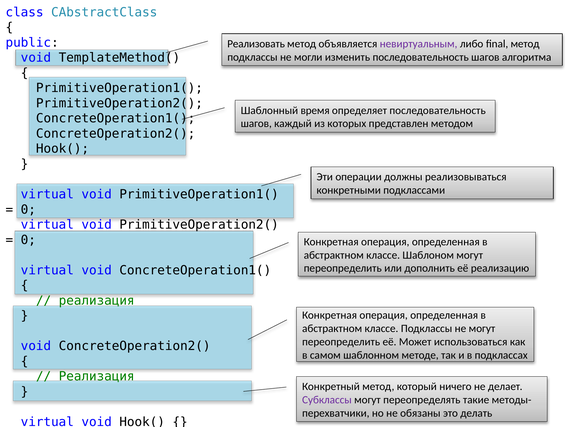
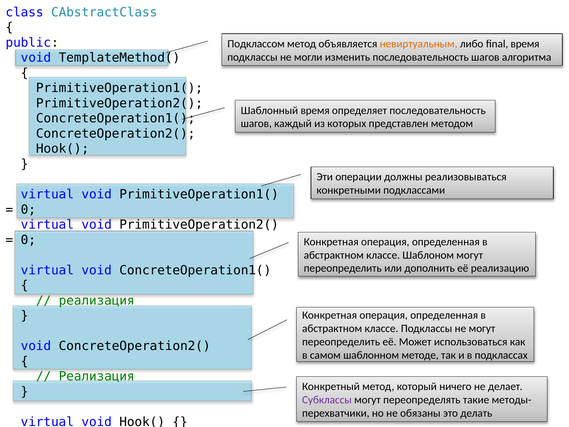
Реализовать: Реализовать -> Подклассом (256, 44)
невиртуальным colour: purple -> orange (419, 44)
final метод: метод -> время (525, 44)
